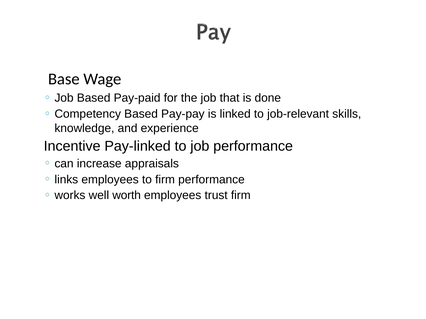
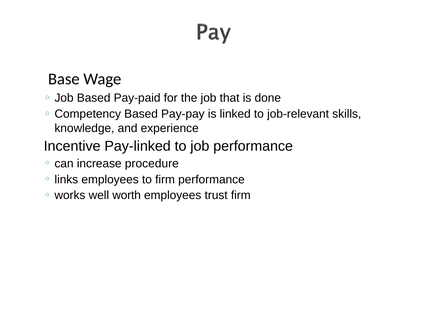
appraisals: appraisals -> procedure (152, 164)
